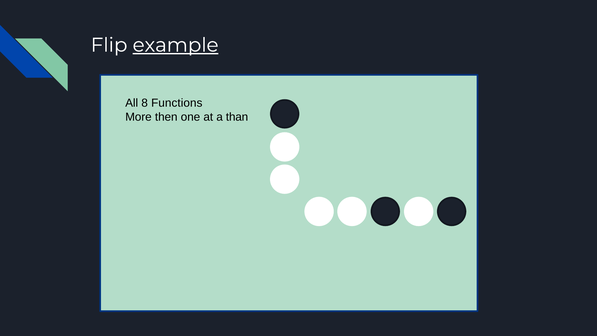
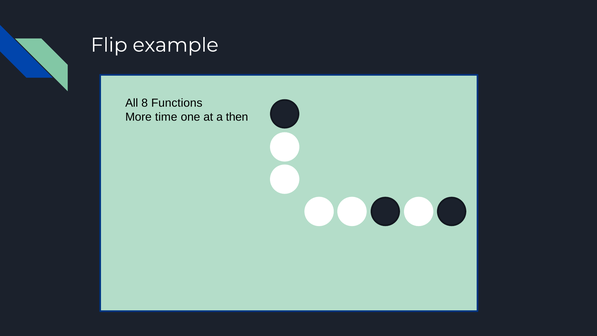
example underline: present -> none (176, 45)
then: then -> time (166, 117)
than: than -> then (237, 117)
